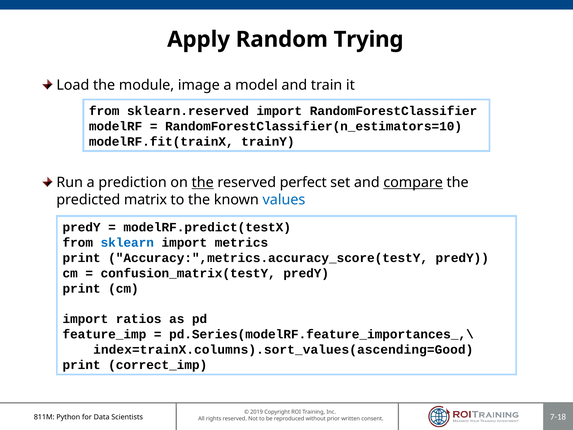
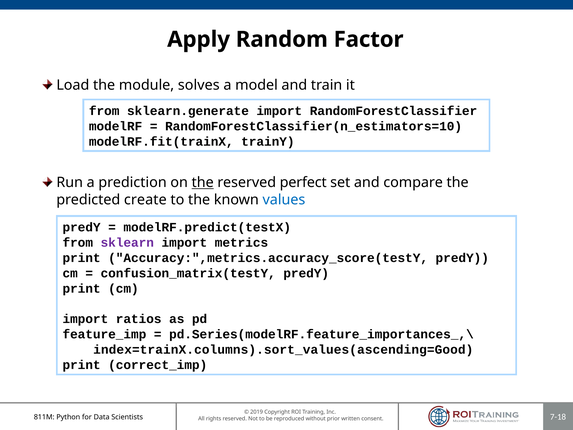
Trying: Trying -> Factor (369, 39)
image: image -> solves (199, 85)
sklearn.reserved: sklearn.reserved -> sklearn.generate (188, 111)
compare underline: present -> none (413, 182)
matrix: matrix -> create (145, 200)
sklearn colour: blue -> purple (127, 242)
